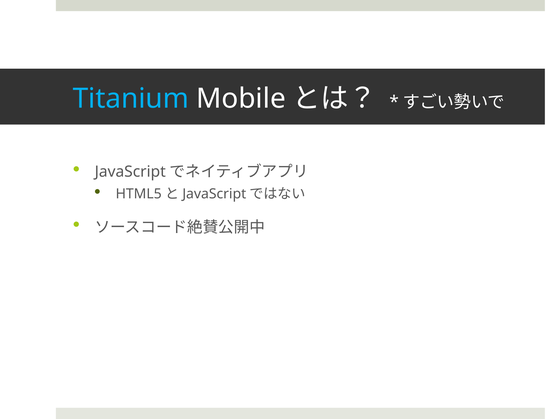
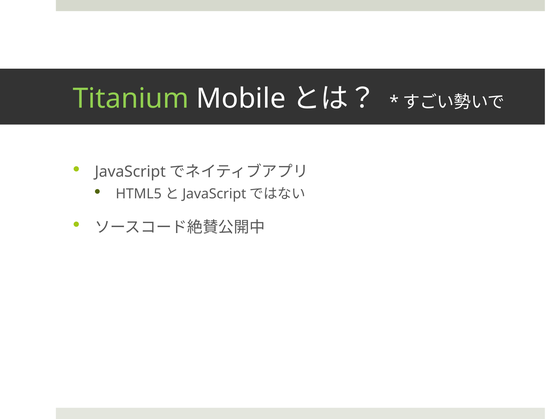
Titanium colour: light blue -> light green (131, 99)
